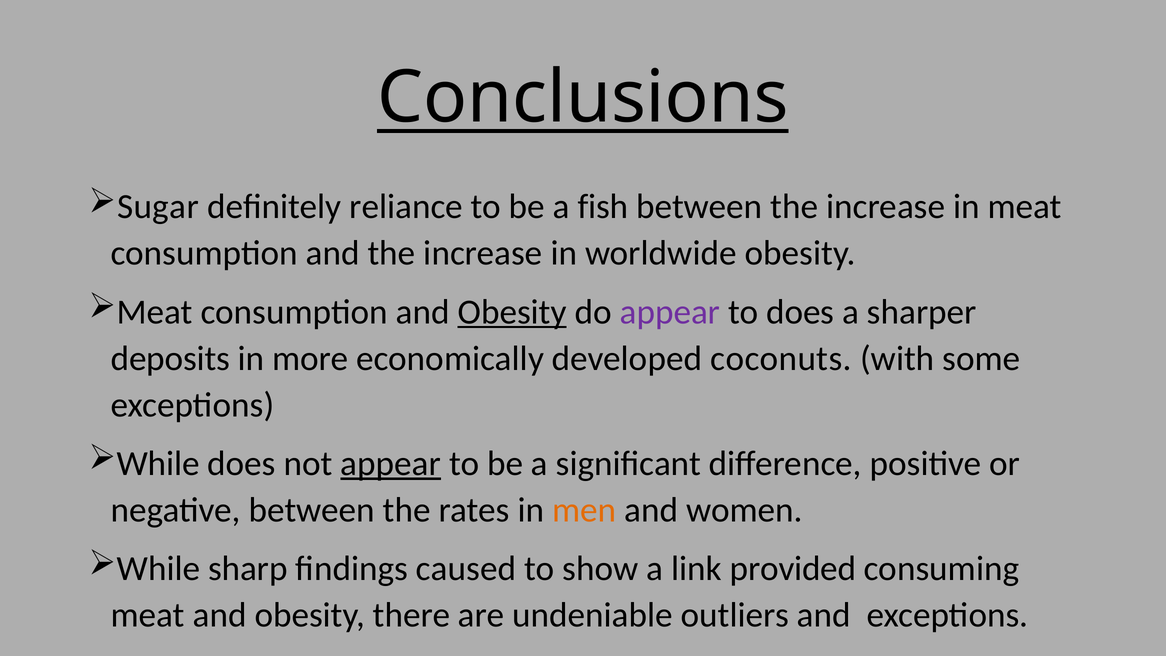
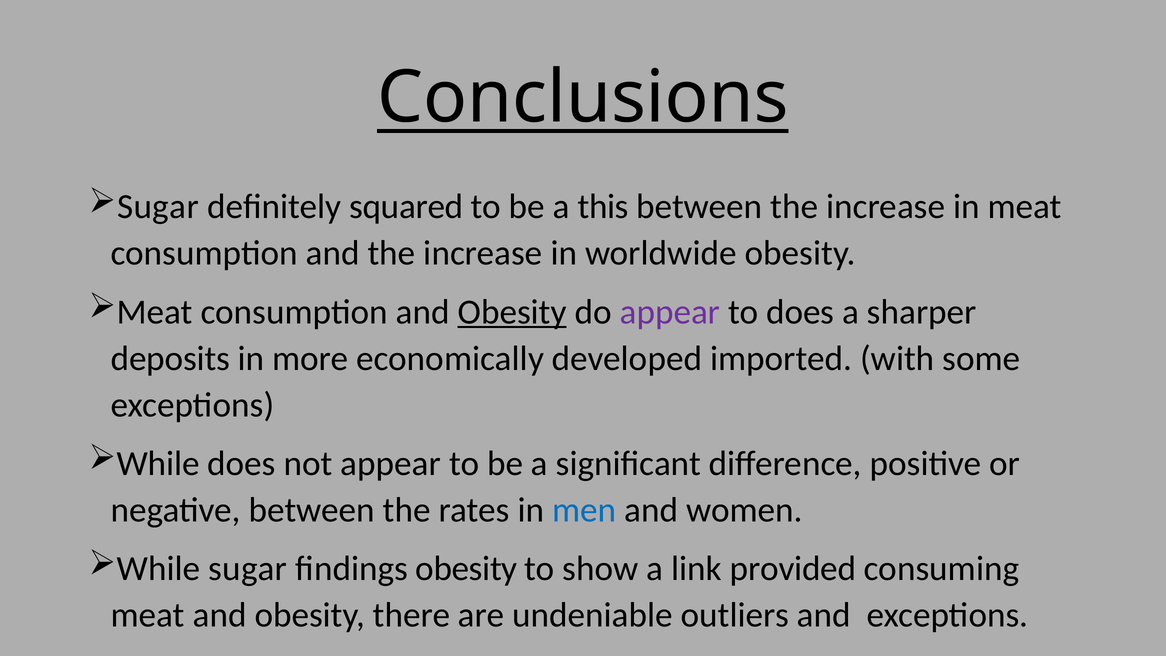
reliance: reliance -> squared (406, 207)
fish: fish -> this (603, 207)
coconuts: coconuts -> imported (781, 358)
appear underline: present -> none (391, 463)
men colour: orange -> blue (584, 510)
While sharp: sharp -> sugar (248, 569)
findings caused: caused -> obesity (466, 569)
